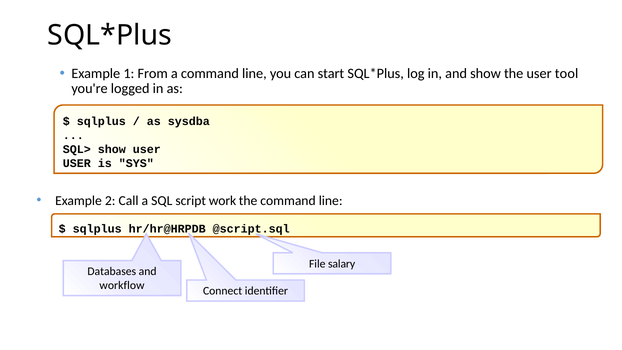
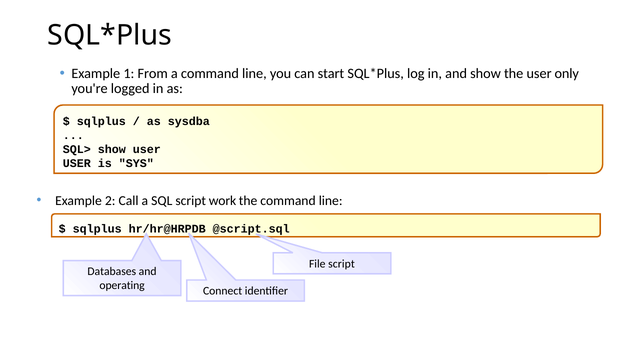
tool: tool -> only (567, 73)
File salary: salary -> script (342, 264)
workflow: workflow -> operating (122, 285)
